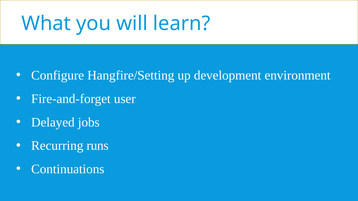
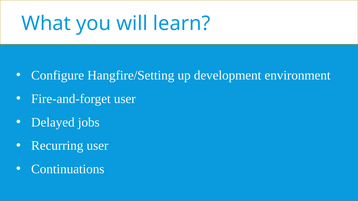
Recurring runs: runs -> user (97, 146)
